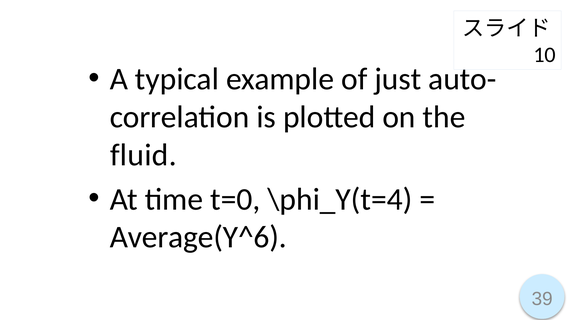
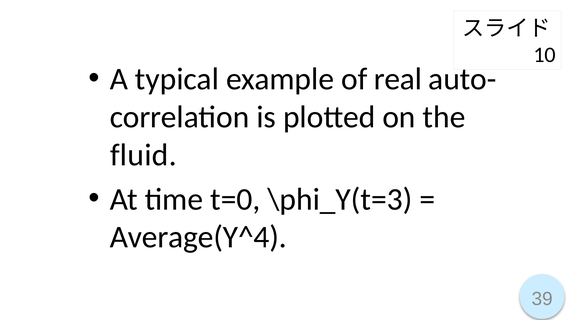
just: just -> real (398, 79)
\phi_Y(t=4: \phi_Y(t=4 -> \phi_Y(t=3 (340, 199)
Average(Y^6: Average(Y^6 -> Average(Y^4 (198, 237)
